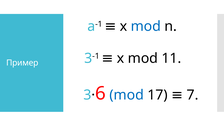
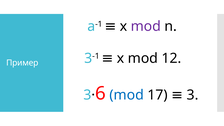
mod colour: blue -> purple (146, 26)
11: 11 -> 12 (171, 58)
17 7: 7 -> 3 (193, 95)
